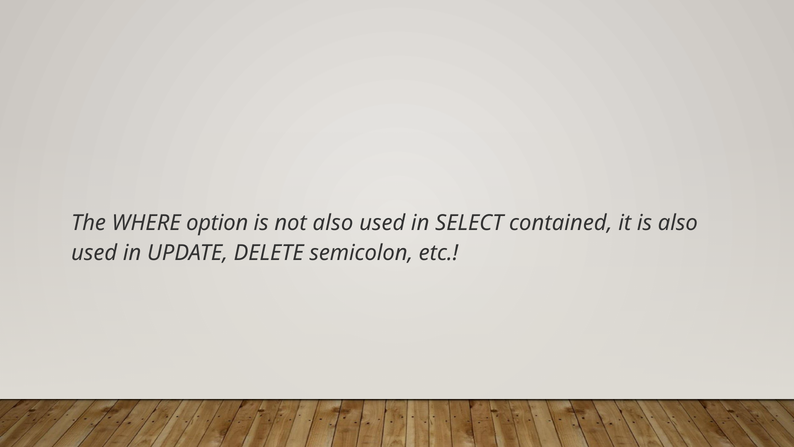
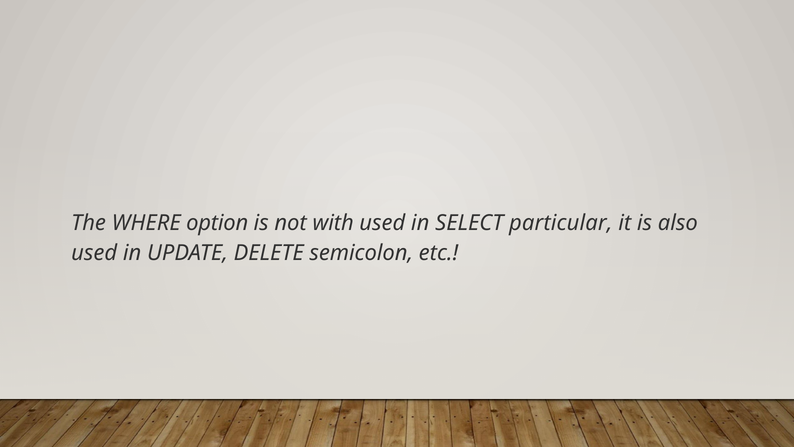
not also: also -> with (333, 223)
contained: contained -> particular (561, 223)
